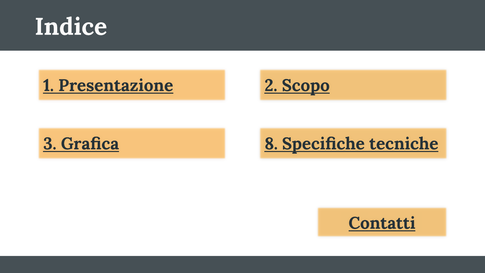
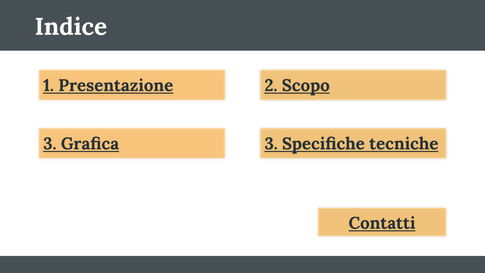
Grafica 8: 8 -> 3 (271, 144)
